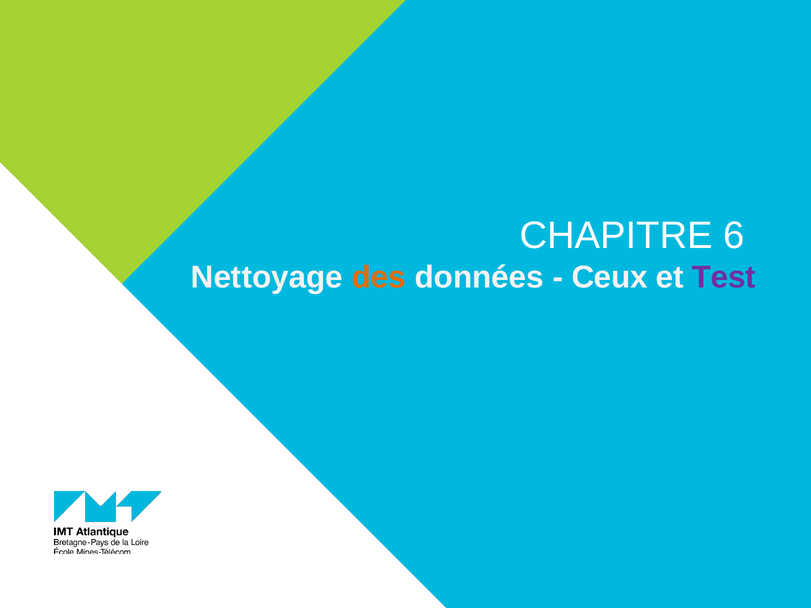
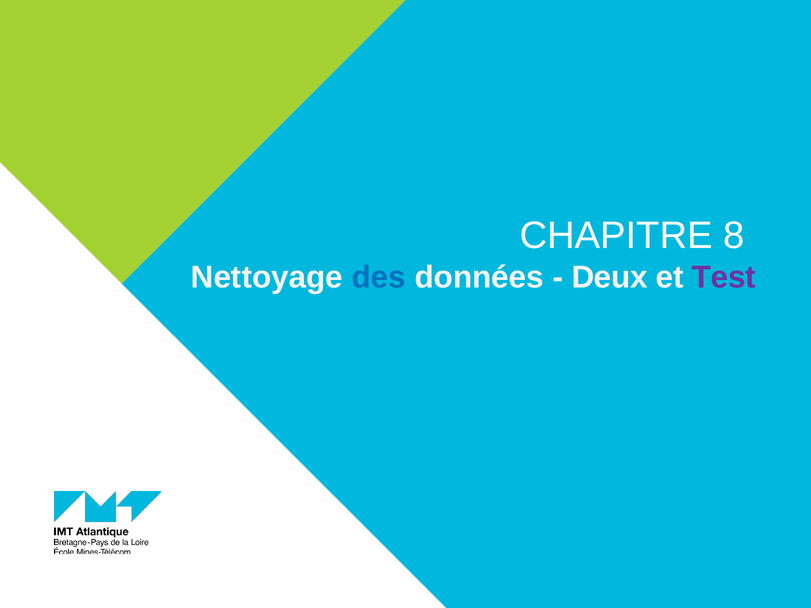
6: 6 -> 8 (734, 236)
des colour: orange -> blue (379, 277)
Ceux: Ceux -> Deux (610, 277)
